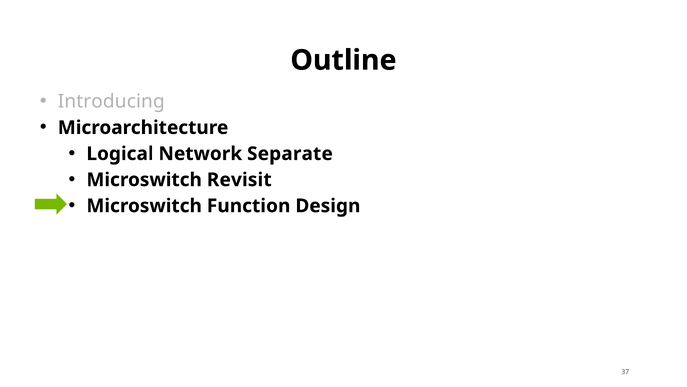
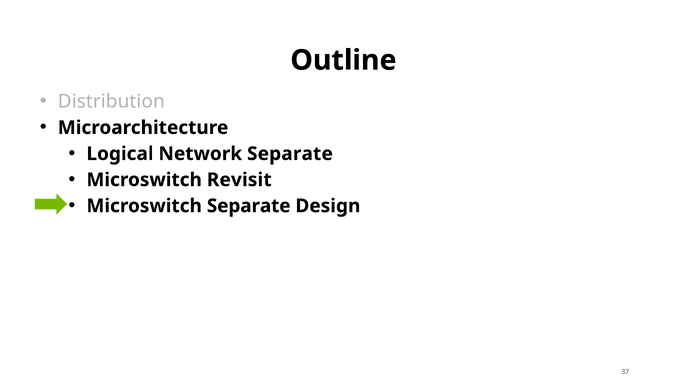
Introducing: Introducing -> Distribution (111, 101)
Microswitch Function: Function -> Separate (249, 206)
